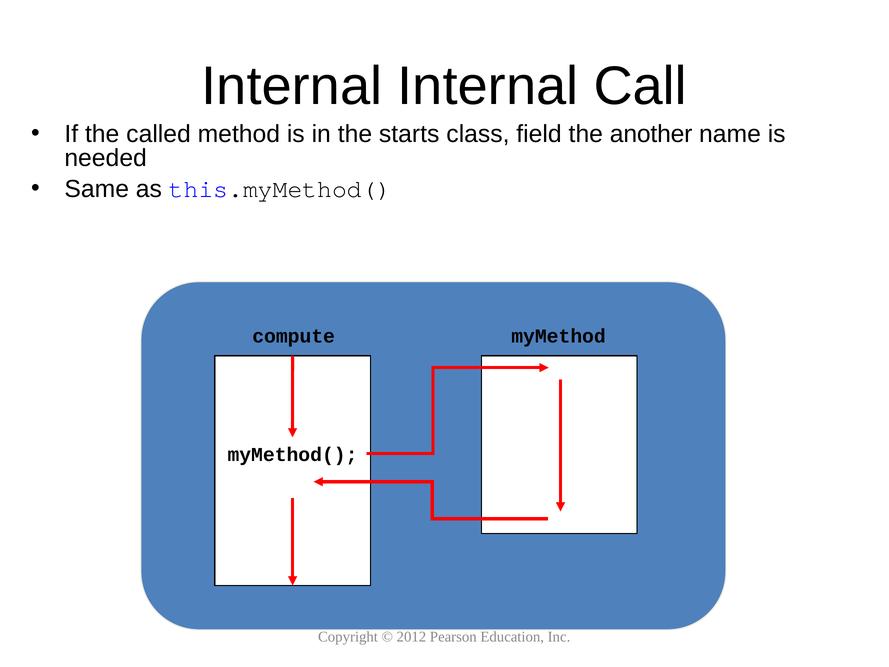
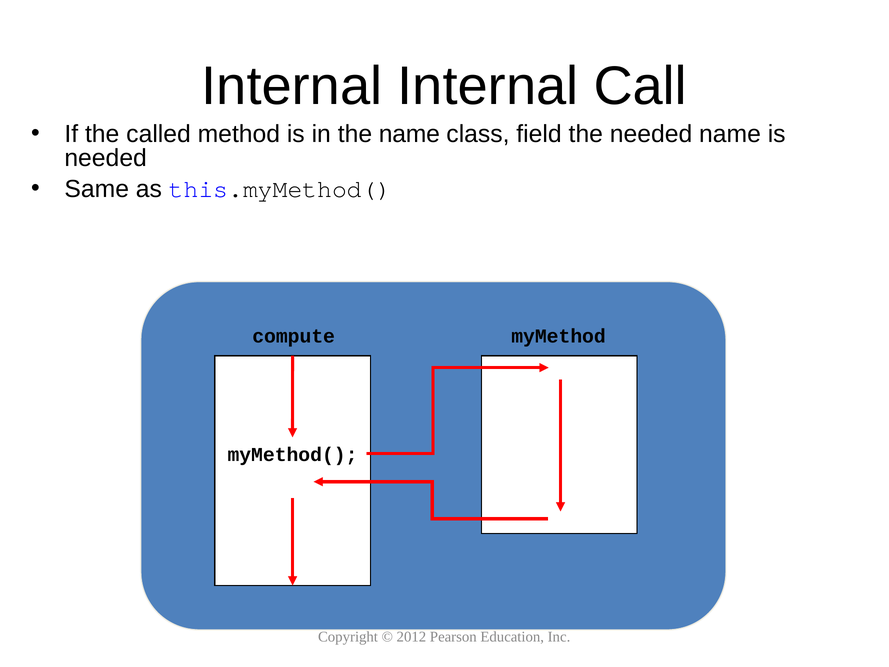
the starts: starts -> name (409, 134)
the another: another -> needed (651, 134)
